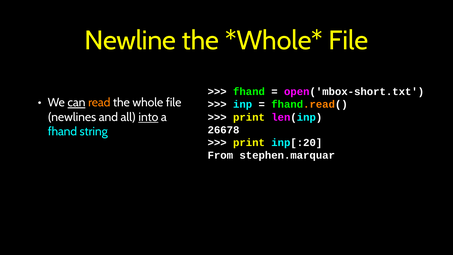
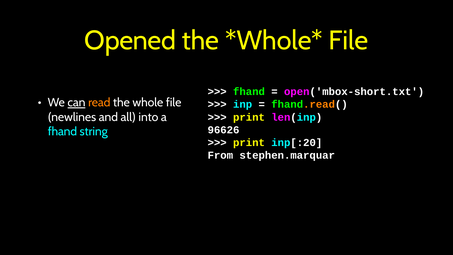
Newline: Newline -> Opened (130, 41)
into underline: present -> none (148, 117)
26678: 26678 -> 96626 (224, 130)
